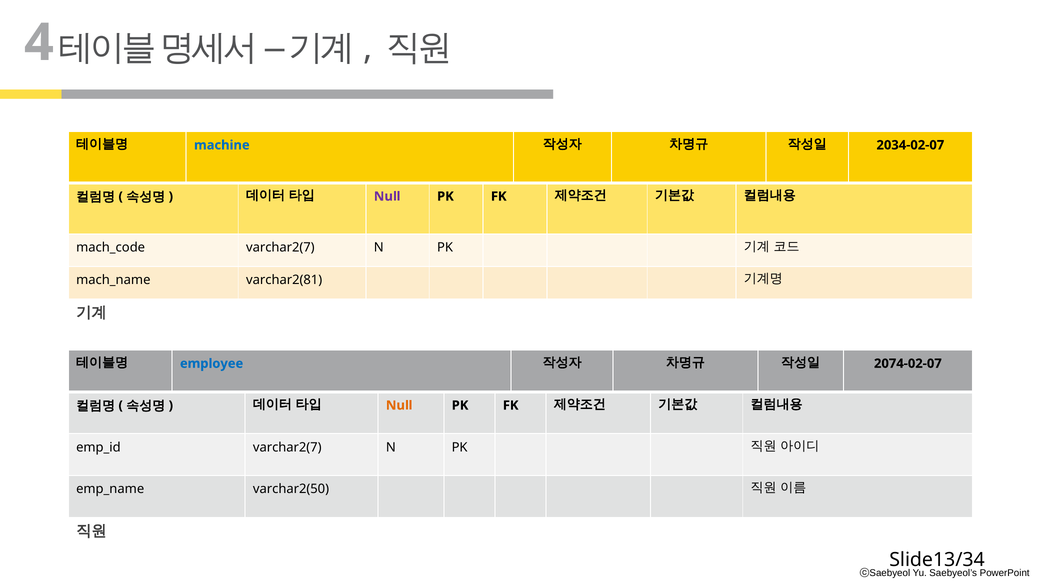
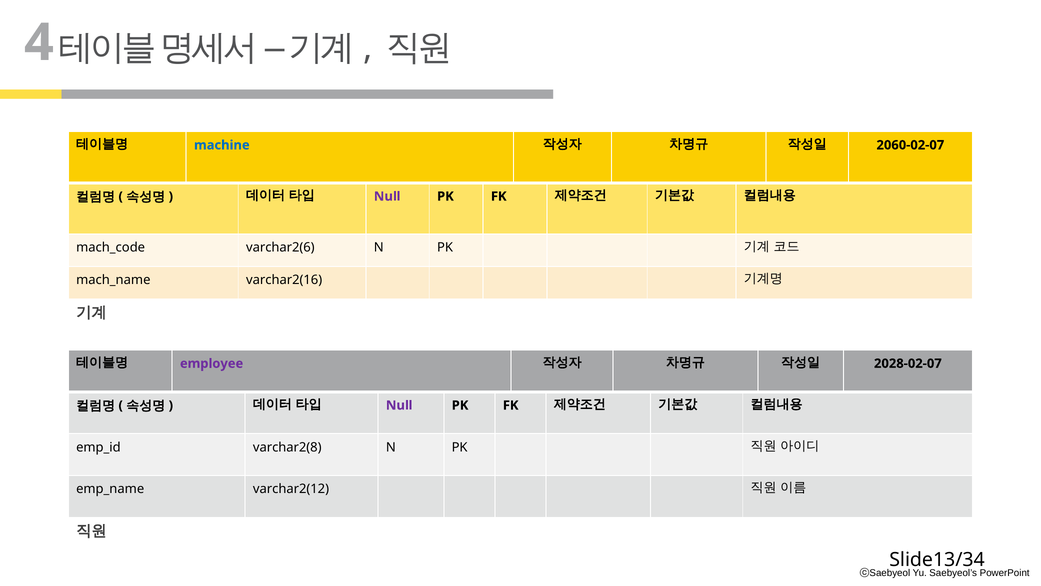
2034-02-07: 2034-02-07 -> 2060-02-07 (910, 145)
varchar2(7: varchar2(7 -> varchar2(6 (280, 247)
varchar2(81: varchar2(81 -> varchar2(16 (284, 280)
employee colour: blue -> purple (212, 363)
2074-02-07: 2074-02-07 -> 2028-02-07 (908, 363)
Null colour: orange -> purple (399, 405)
varchar2(7: varchar2(7 -> varchar2(8 (287, 447)
varchar2(50: varchar2(50 -> varchar2(12 (291, 489)
